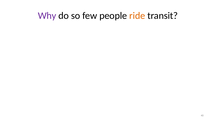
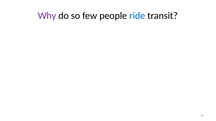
ride colour: orange -> blue (137, 16)
